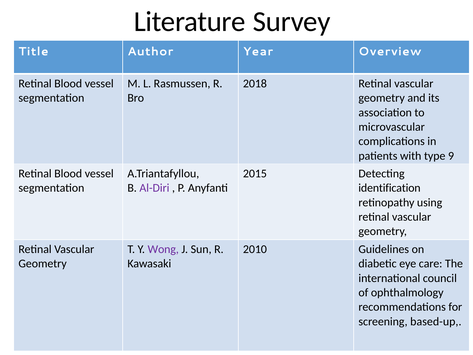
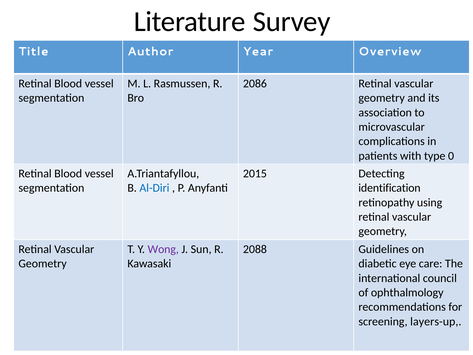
2018: 2018 -> 2086 (255, 84)
9: 9 -> 0 (451, 156)
Al-Diri colour: purple -> blue (154, 188)
2010: 2010 -> 2088 (255, 249)
based-up: based-up -> layers-up (436, 321)
